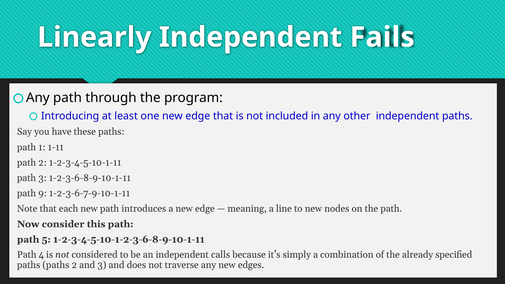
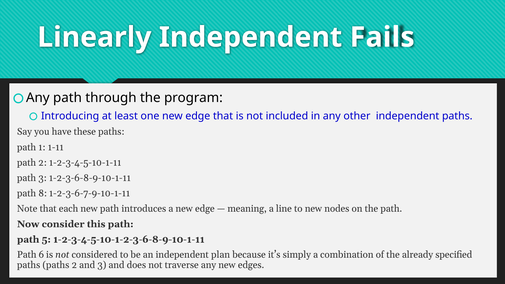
9: 9 -> 8 (43, 193)
4: 4 -> 6 (41, 255)
calls: calls -> plan (221, 255)
